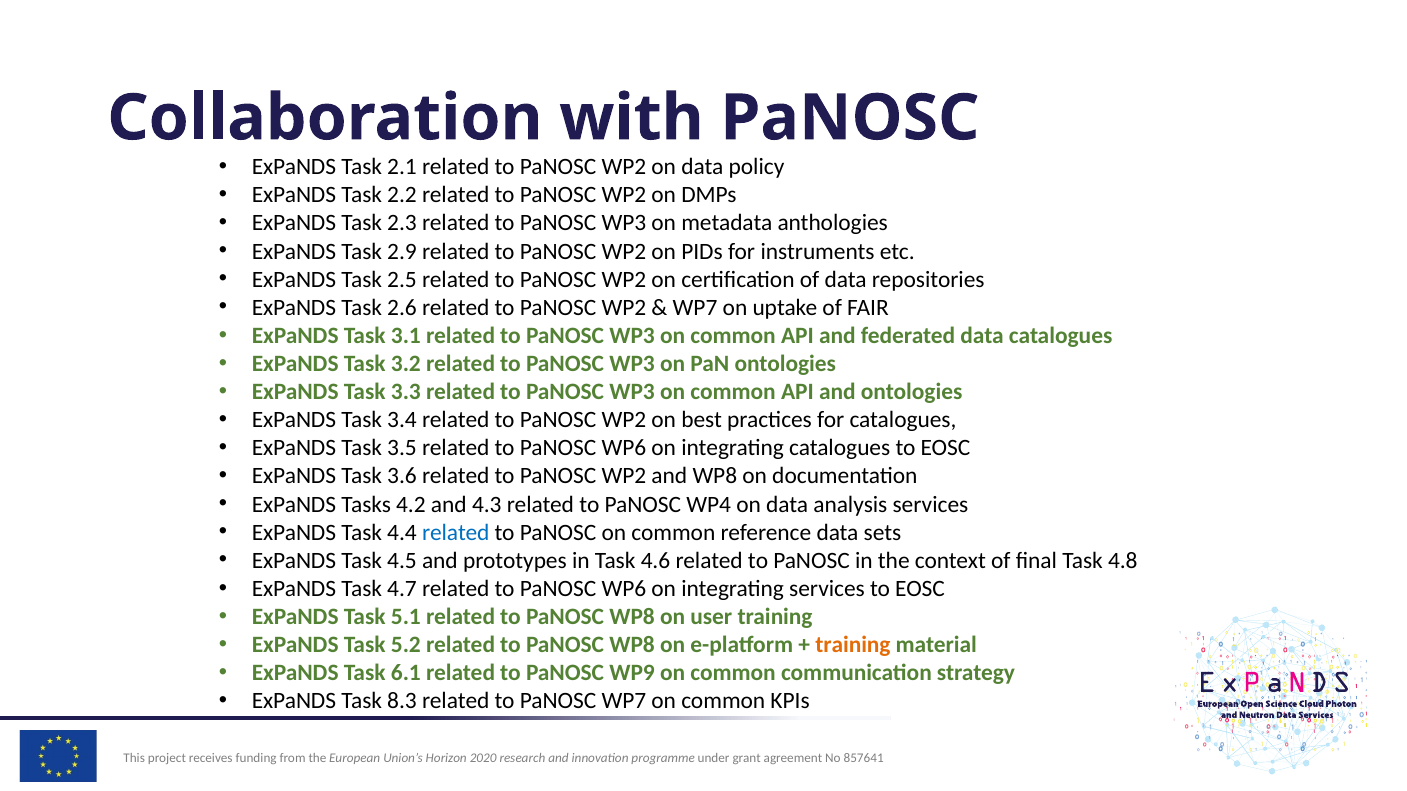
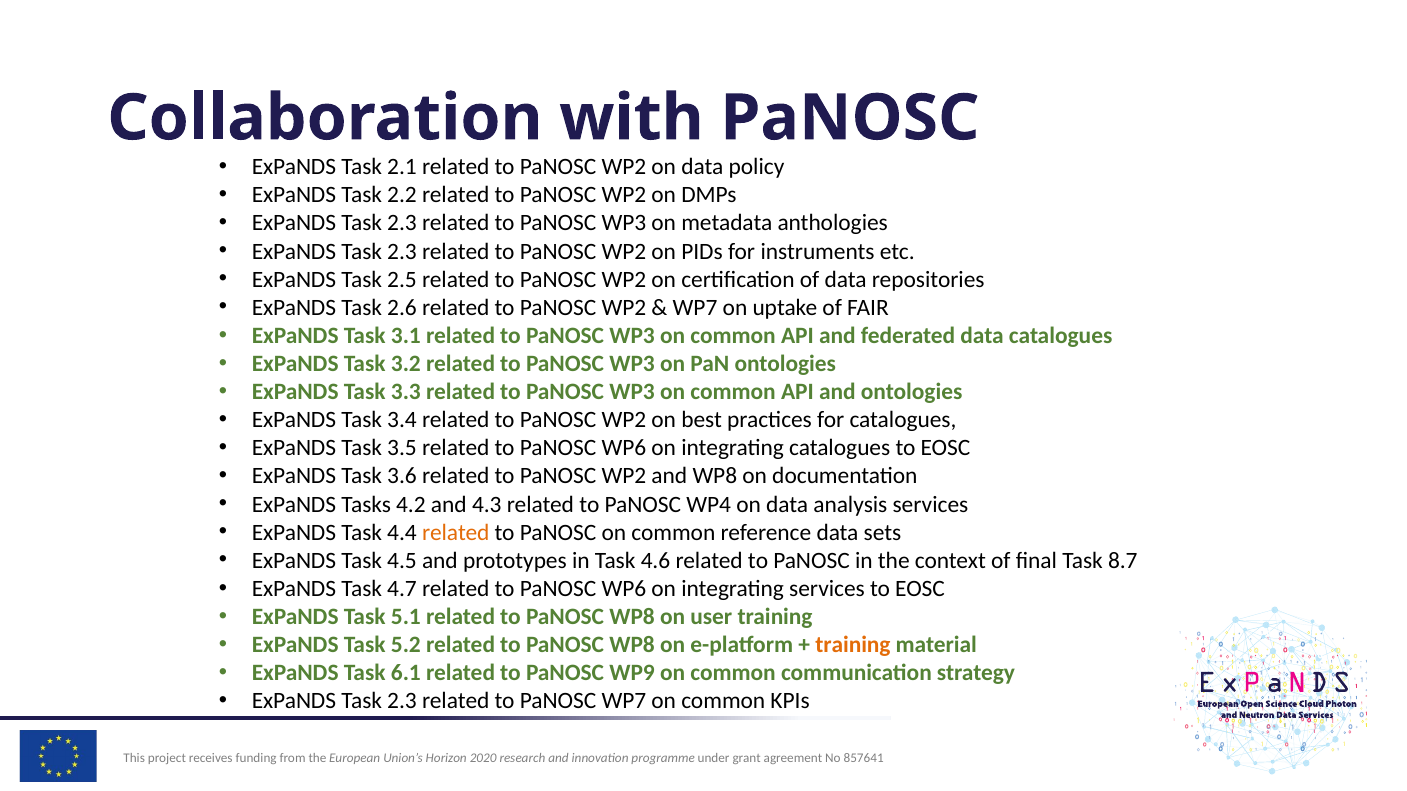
2.9: 2.9 -> 2.3 (402, 252)
related colour: blue -> orange (456, 533)
4.8: 4.8 -> 8.7 (1123, 561)
8.3: 8.3 -> 2.3 (402, 702)
